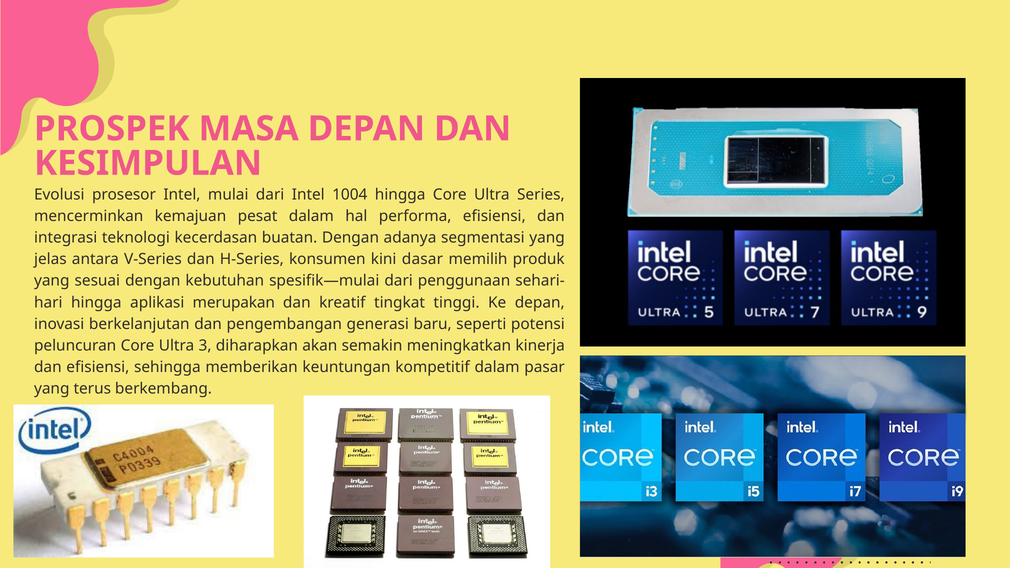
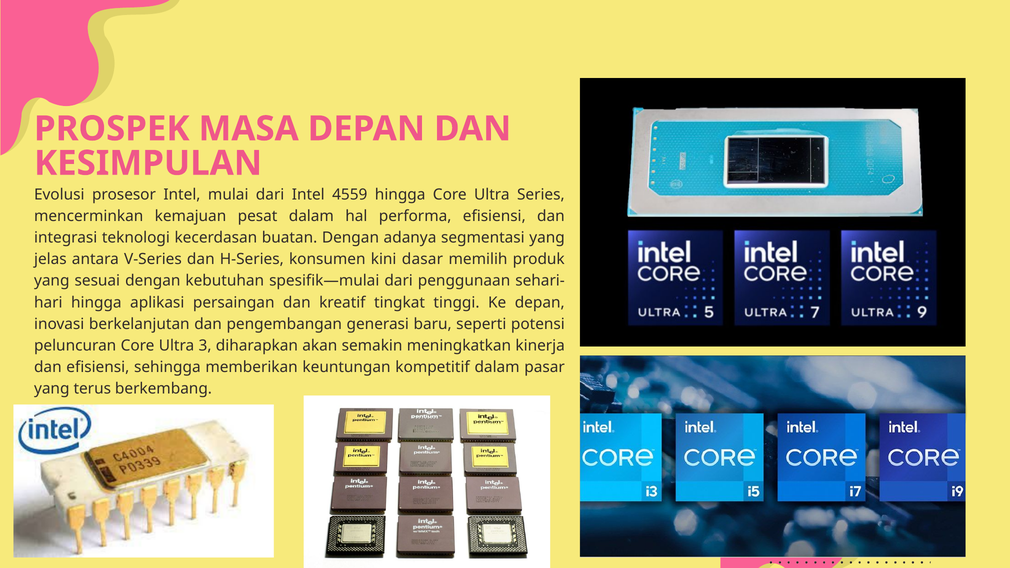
1004: 1004 -> 4559 (350, 195)
merupakan: merupakan -> persaingan (234, 303)
